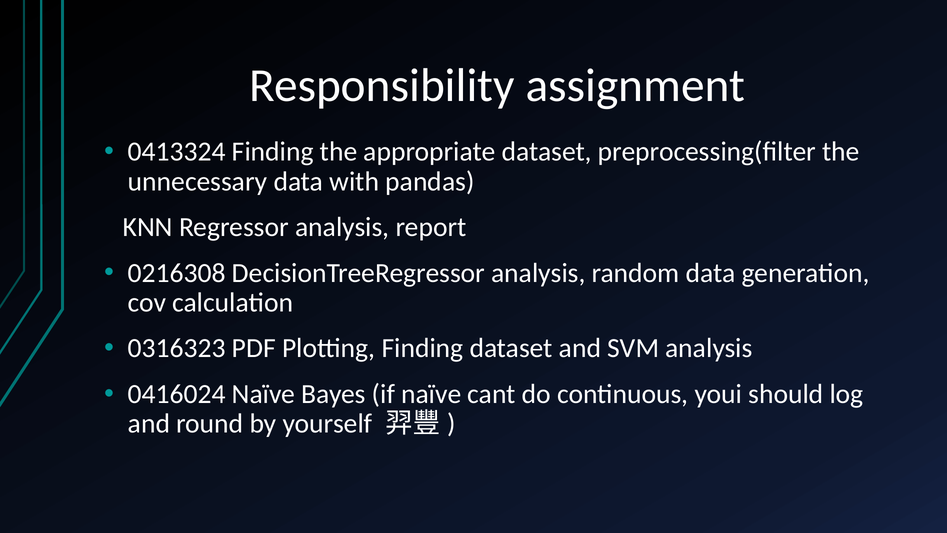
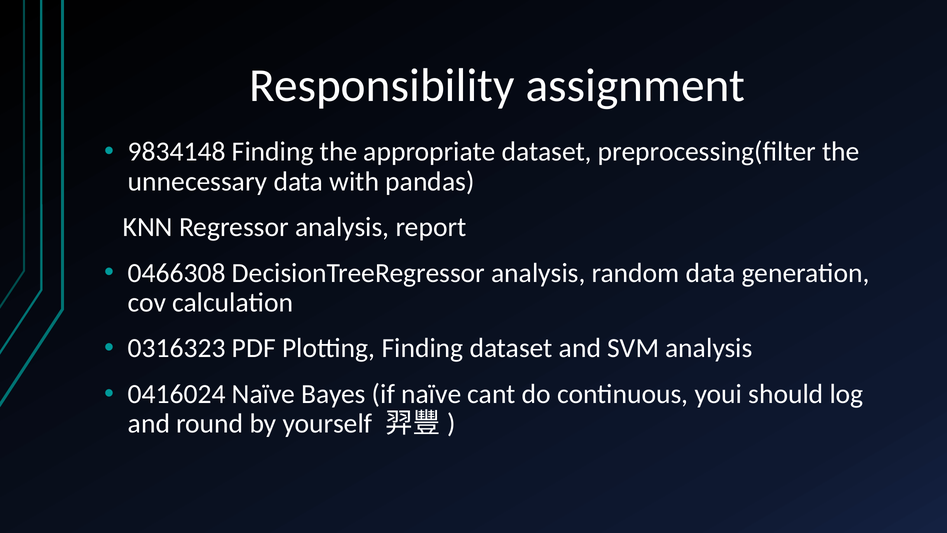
0413324: 0413324 -> 9834148 (177, 152)
0216308: 0216308 -> 0466308 (177, 273)
